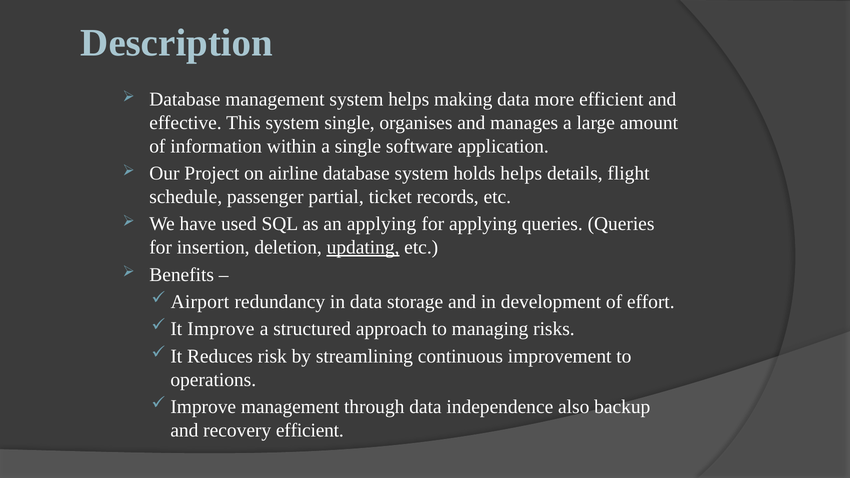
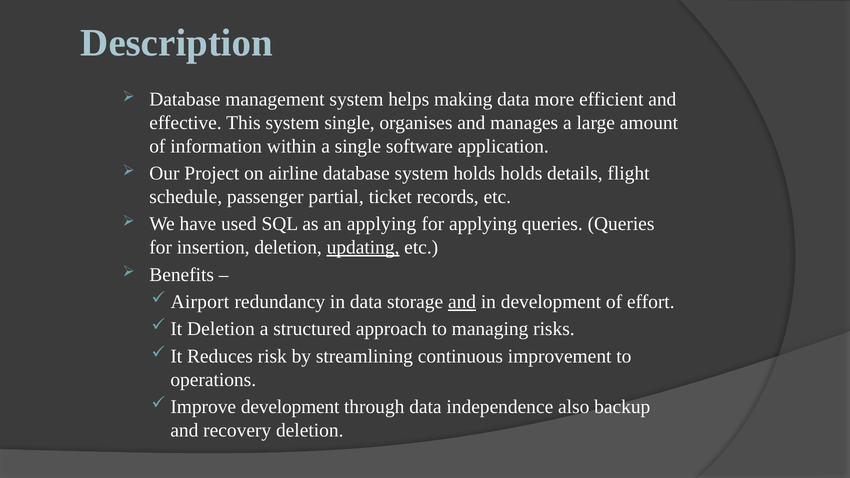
holds helps: helps -> holds (521, 174)
and underline: none -> present (462, 302)
It Improve: Improve -> Deletion (221, 329)
Improve management: management -> development (290, 407)
recovery efficient: efficient -> deletion (310, 430)
